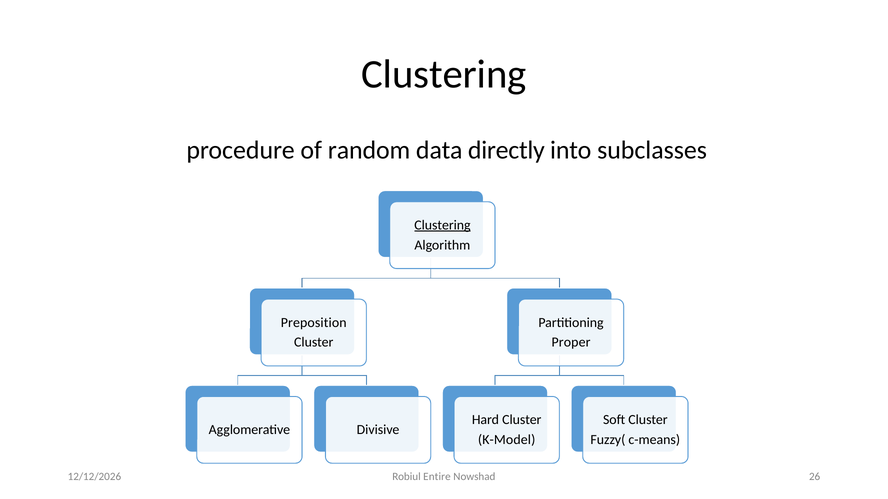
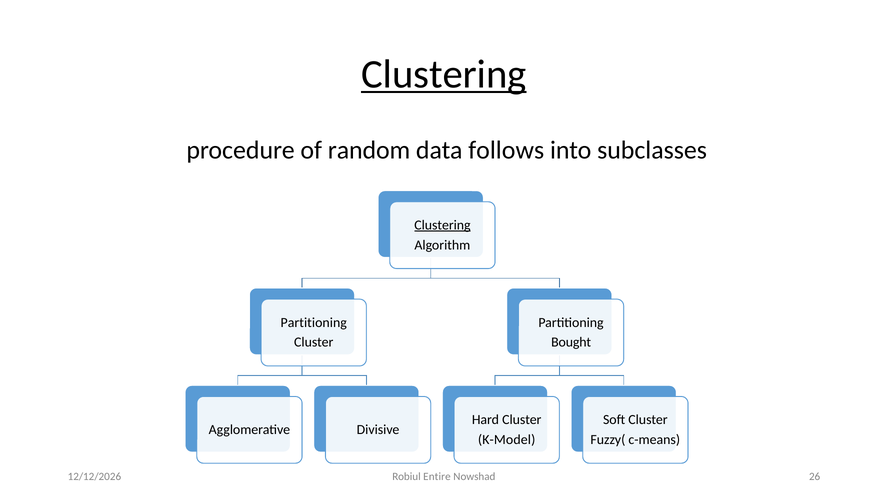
Clustering underline: none -> present (444, 75)
directly: directly -> follows (506, 150)
Preposition: Preposition -> Partitioning (314, 323)
Proper: Proper -> Bought (571, 343)
